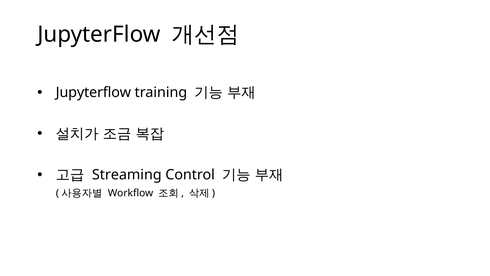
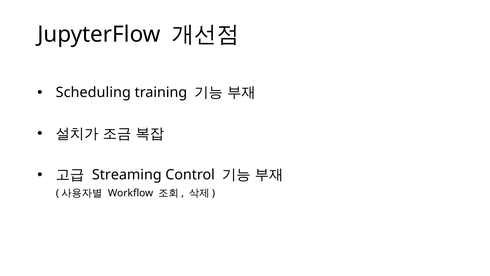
Jupyterflow: Jupyterflow -> Scheduling (93, 92)
